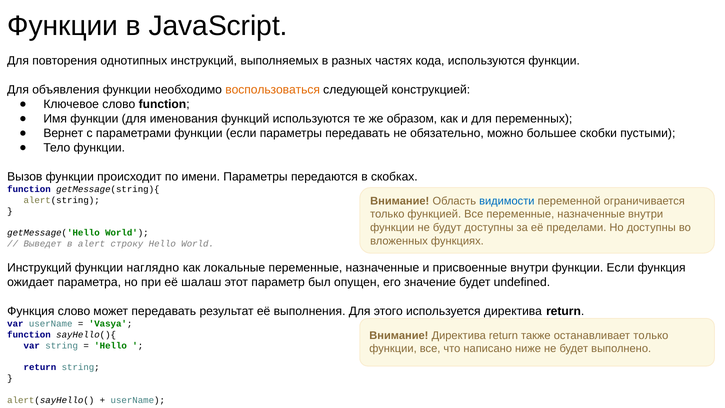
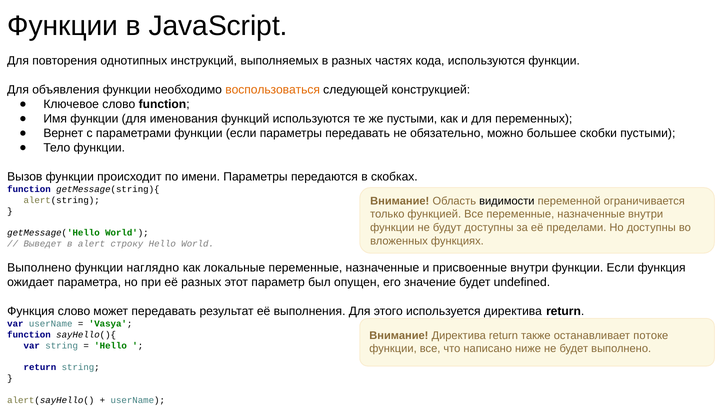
же образом: образом -> пустыми (412, 119)
видимости colour: blue -> black (507, 201)
Инструкций: Инструкций -> Выполнено (39, 268)
её шалаш: шалаш -> разных (201, 282)
останавливает только: только -> потоке (651, 335)
